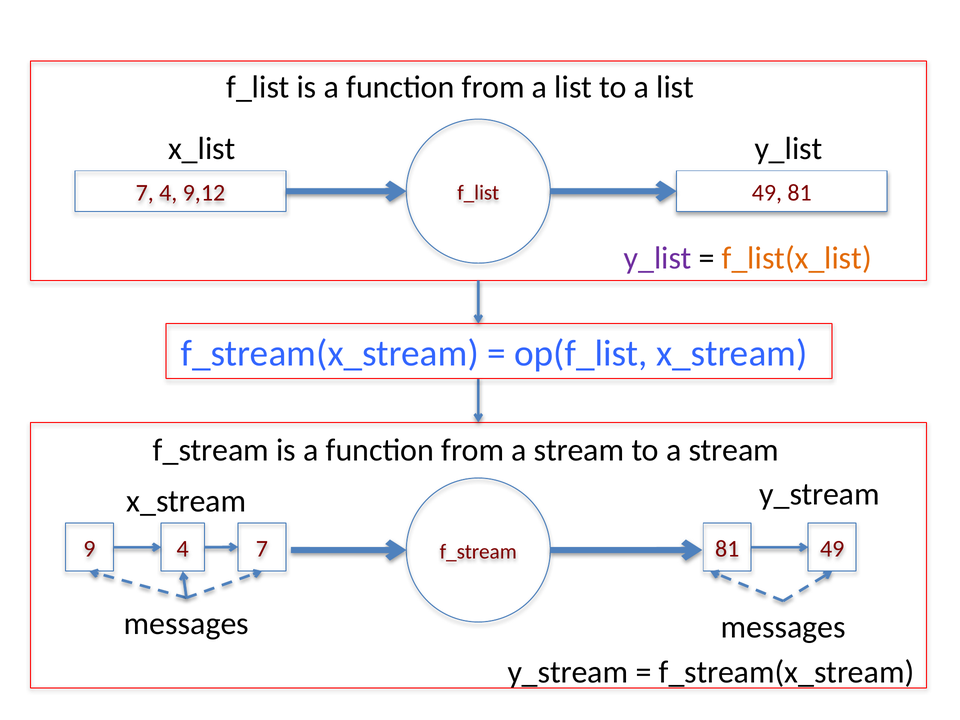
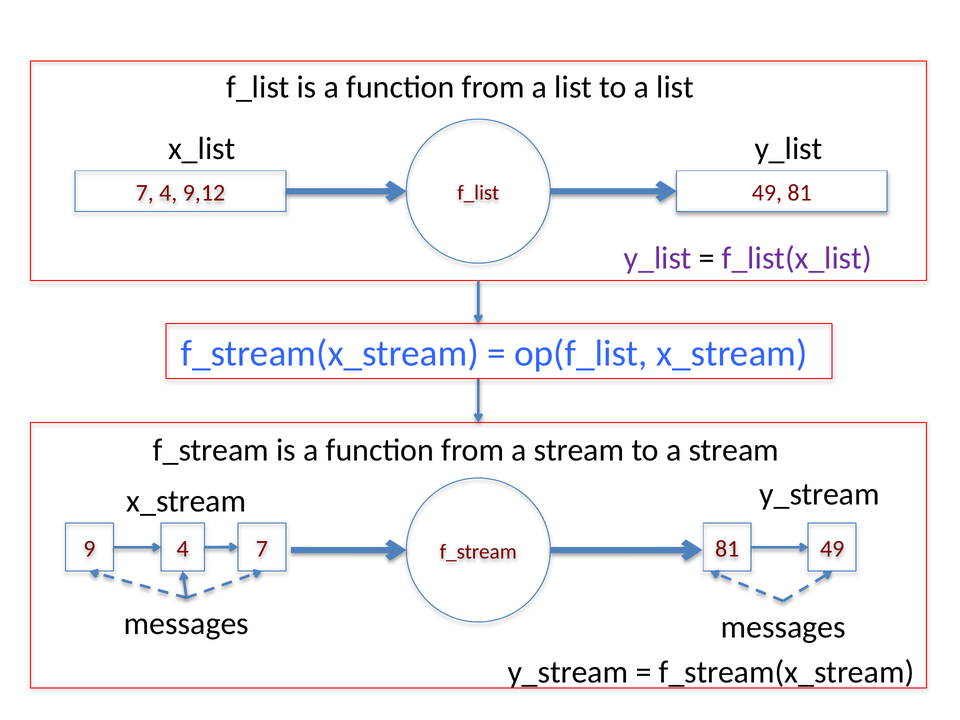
f_list(x_list colour: orange -> purple (797, 258)
